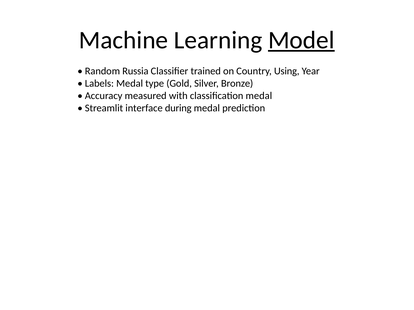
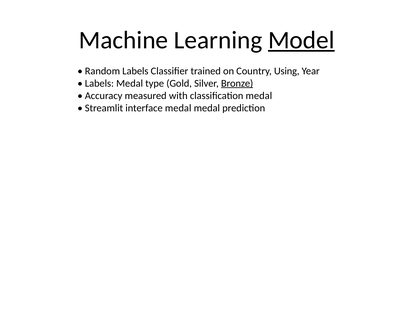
Random Russia: Russia -> Labels (135, 71)
Bronze underline: none -> present (237, 83)
interface during: during -> medal (178, 108)
